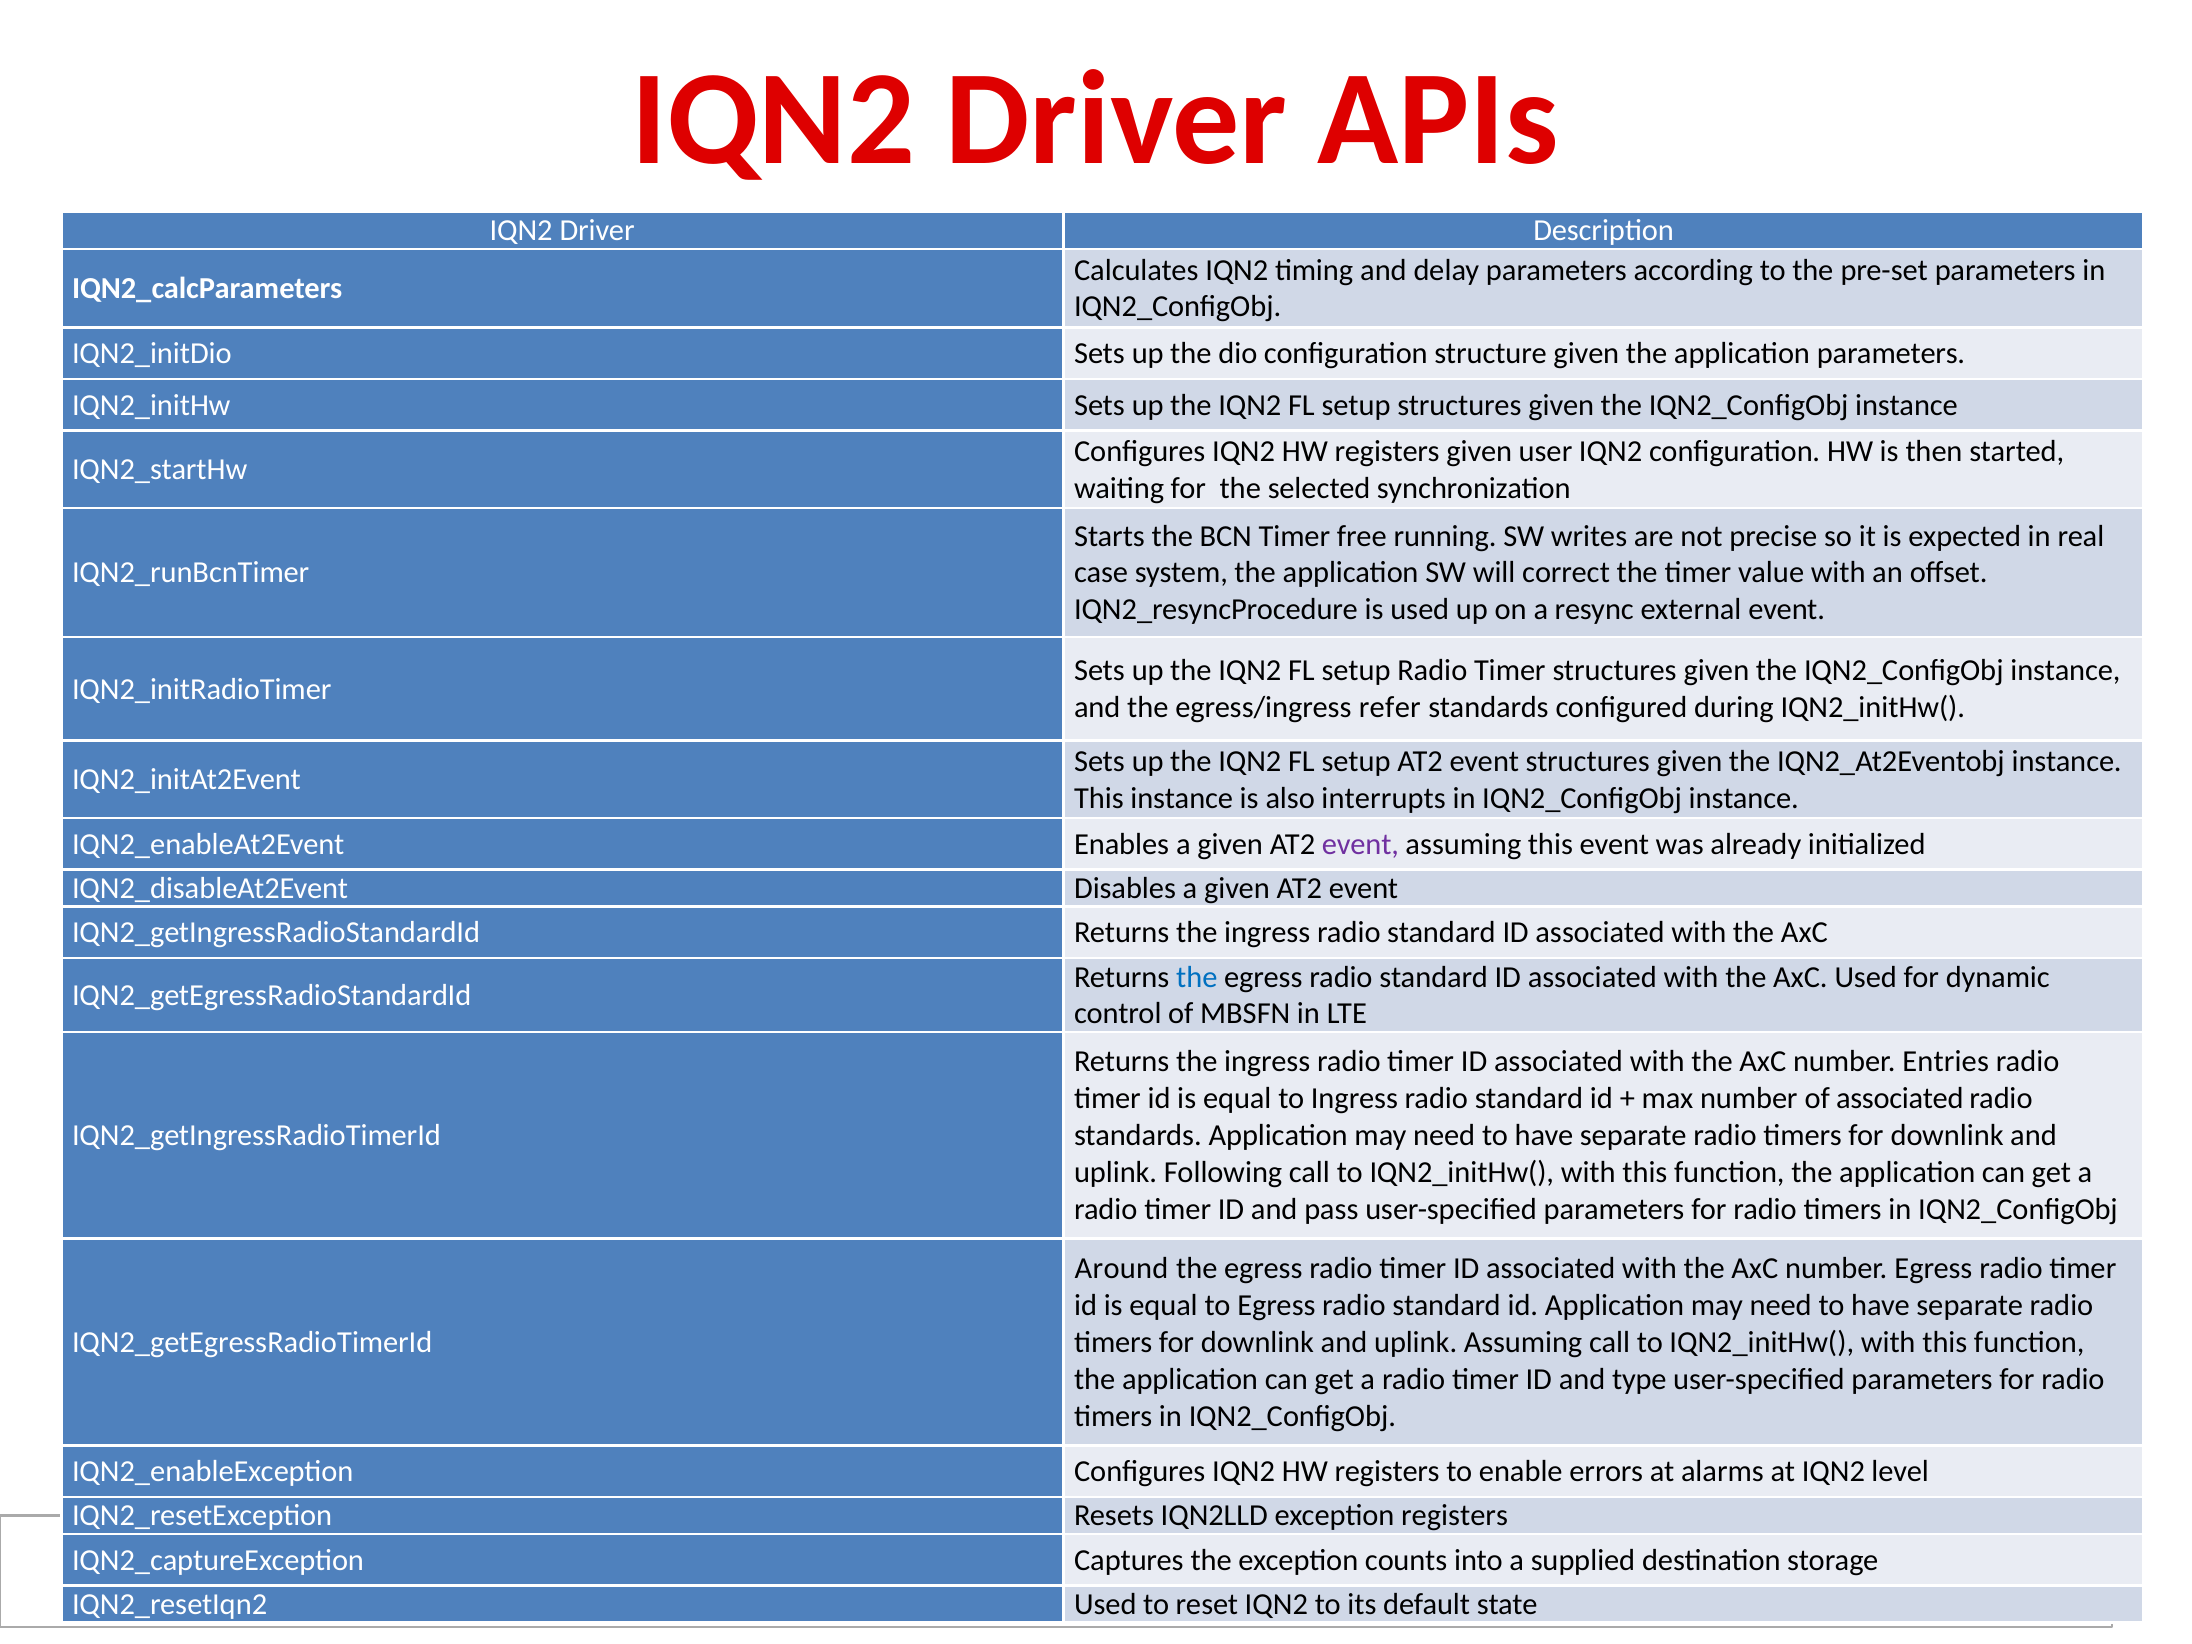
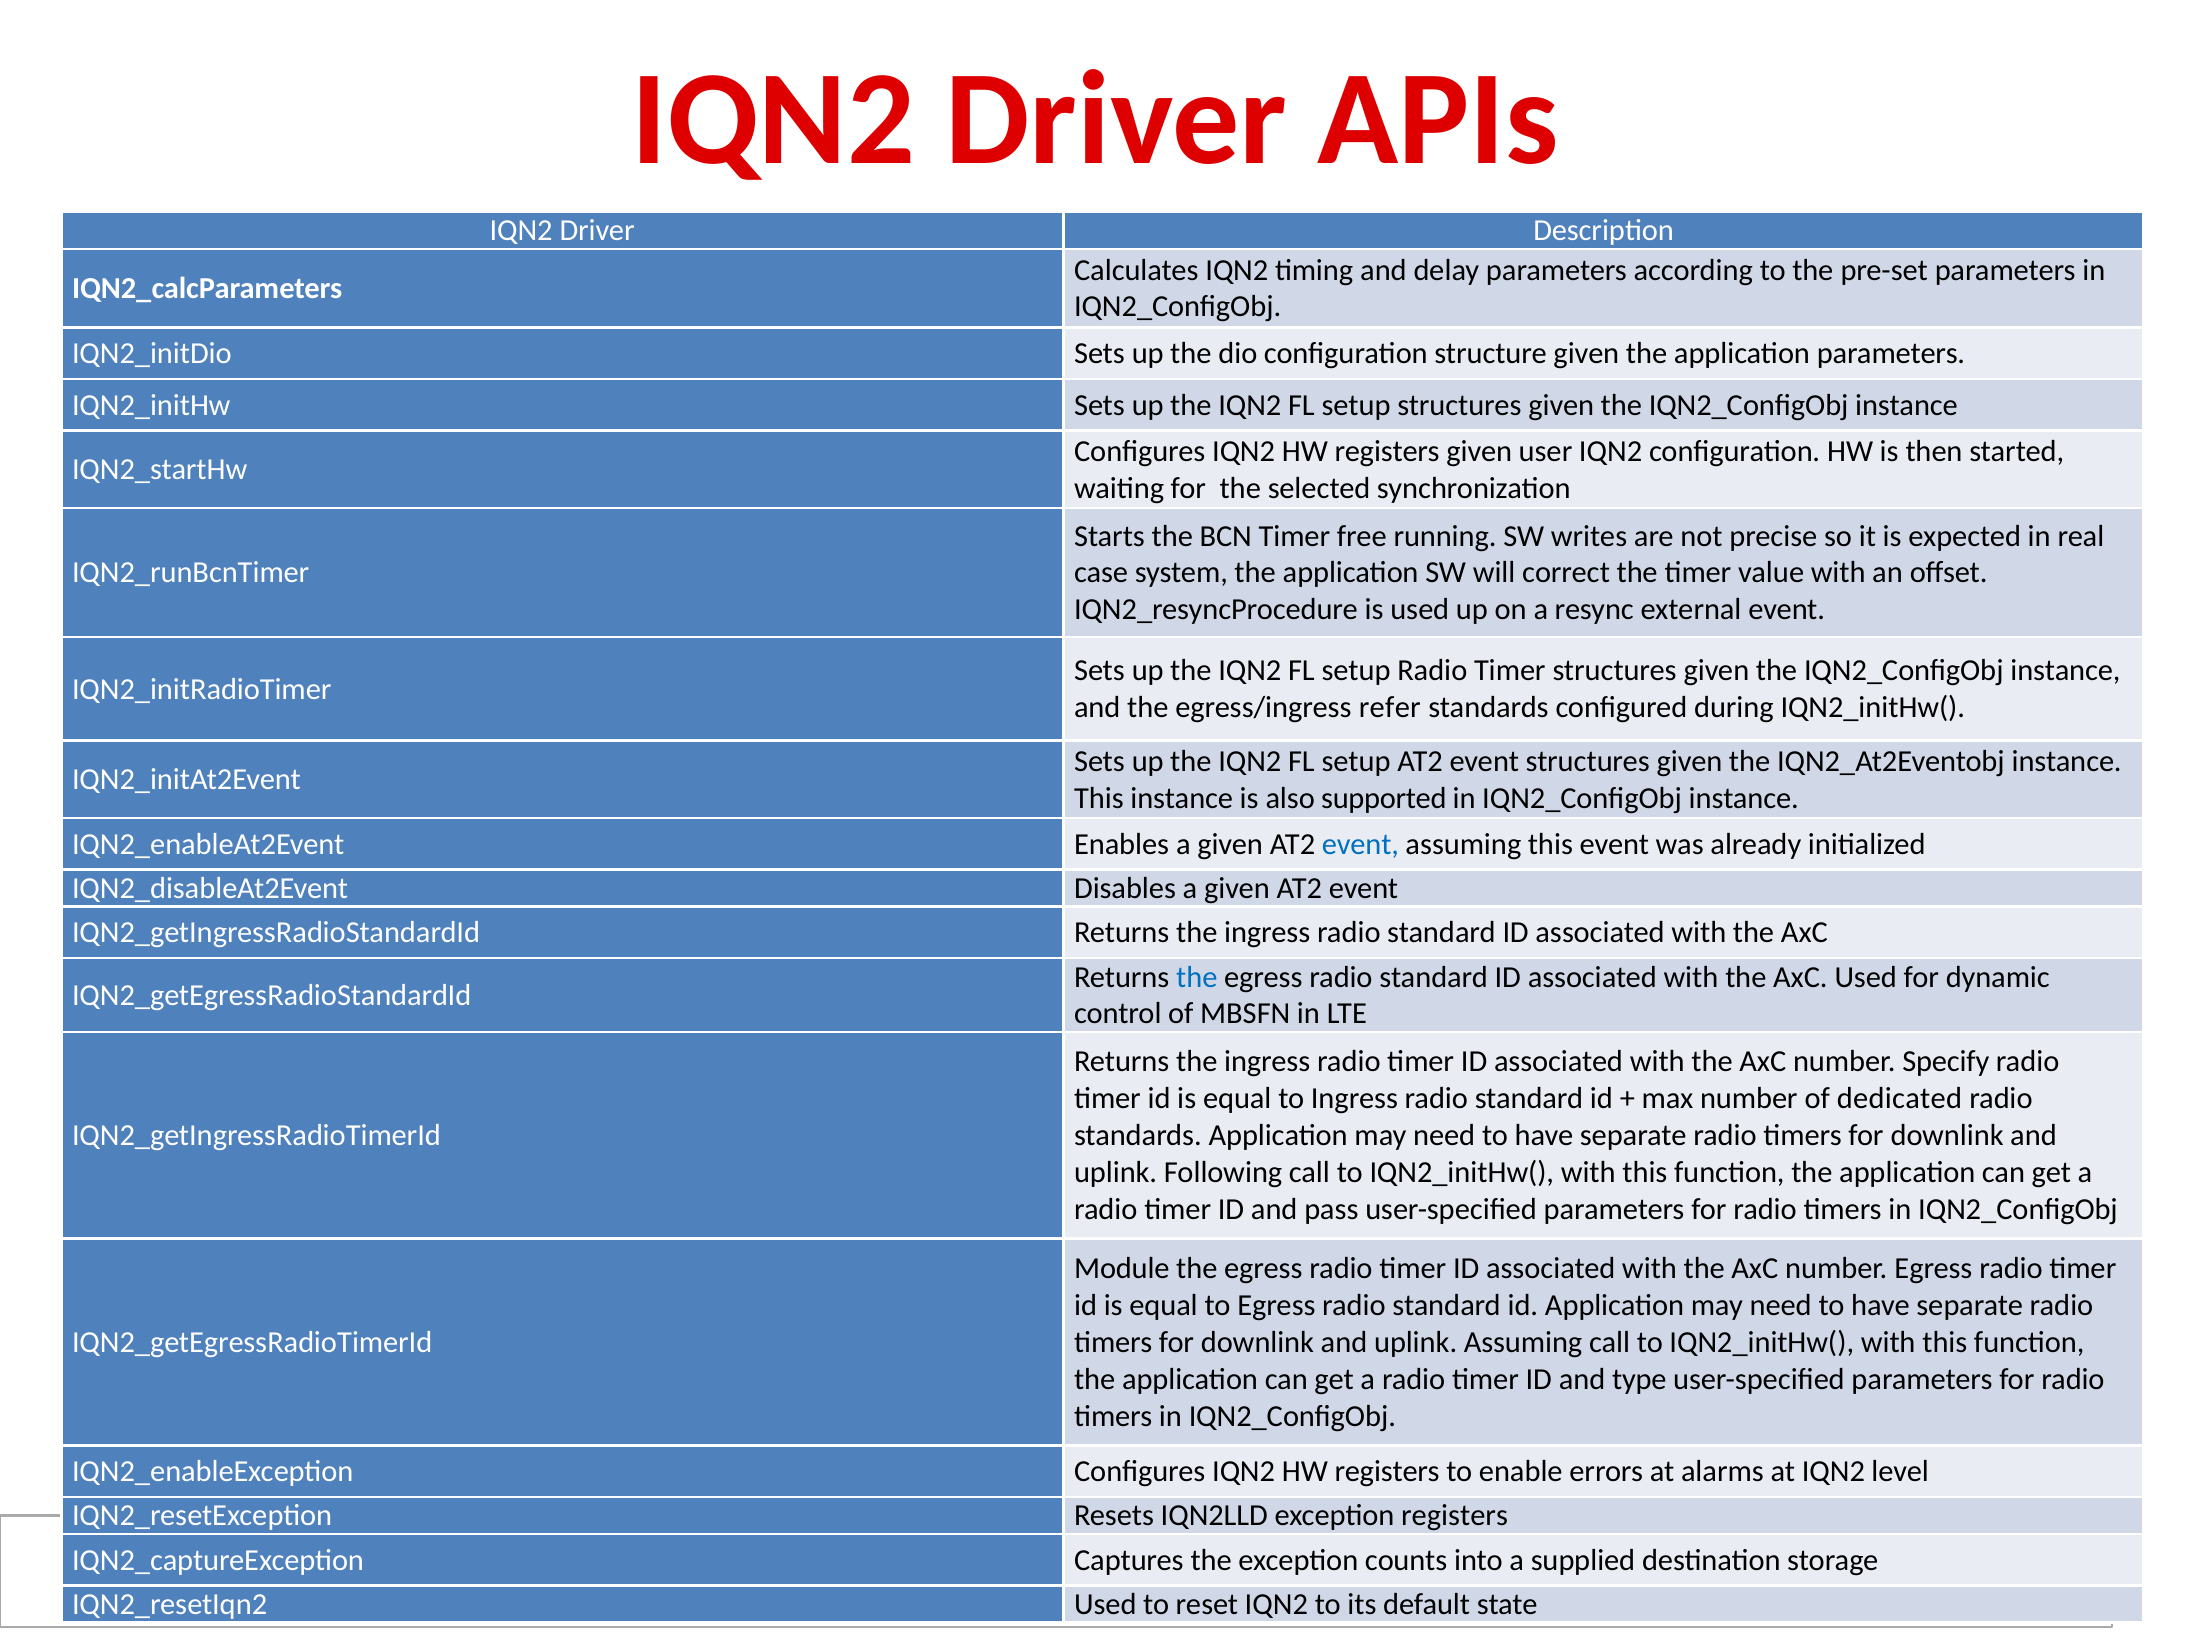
interrupts: interrupts -> supported (1384, 798)
event colour: purple -> blue (1360, 844)
Entries: Entries -> Specify (1946, 1062)
of associated: associated -> dedicated (1899, 1099)
Around: Around -> Module (1122, 1268)
